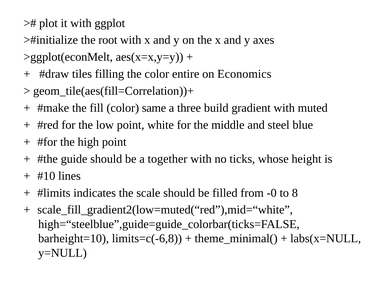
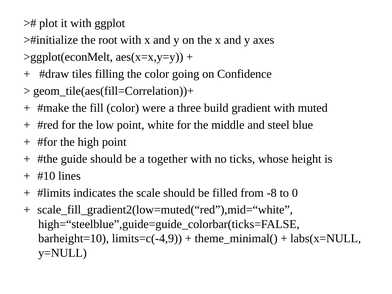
entire: entire -> going (186, 74)
Economics: Economics -> Confidence (244, 74)
same: same -> were (154, 108)
-0: -0 -> -8 (272, 193)
8: 8 -> 0 (295, 193)
limits=c(-6,8: limits=c(-6,8 -> limits=c(-4,9 (147, 239)
